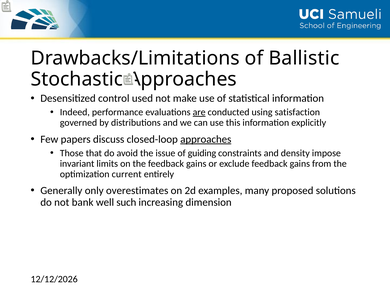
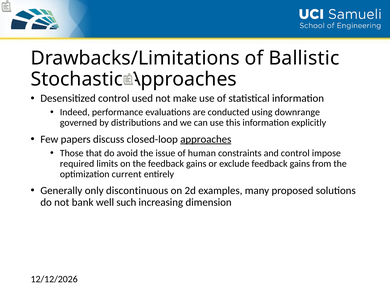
are underline: present -> none (199, 112)
satisfaction: satisfaction -> downrange (297, 112)
guiding: guiding -> human (202, 153)
and density: density -> control (295, 153)
invariant: invariant -> required (77, 164)
overestimates: overestimates -> discontinuous (137, 191)
